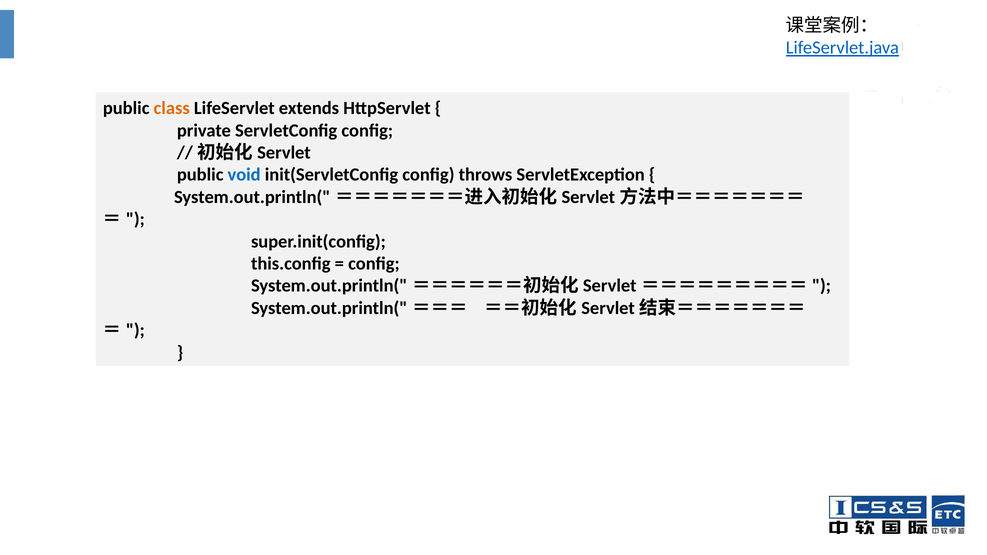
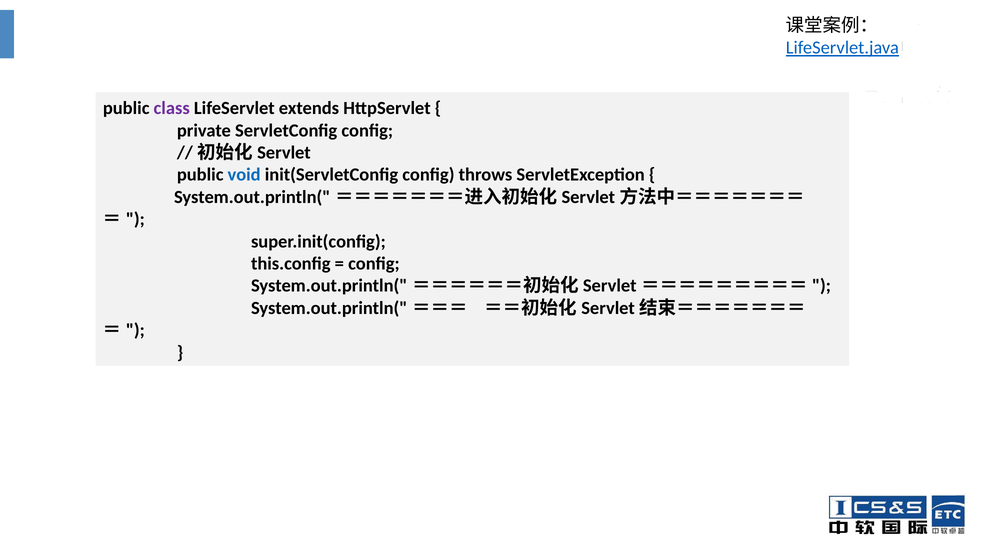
class colour: orange -> purple (172, 108)
